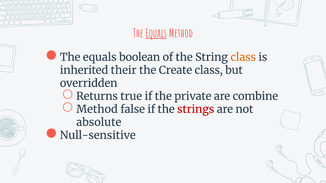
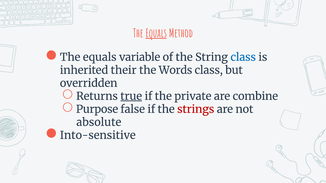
boolean: boolean -> variable (140, 57)
class colour: orange -> blue (243, 57)
Create: Create -> Words (175, 70)
true underline: none -> present (131, 96)
Method: Method -> Purpose (97, 110)
Null-sensitive: Null-sensitive -> Into-sensitive (98, 136)
